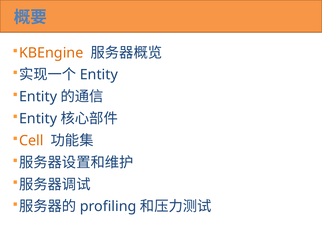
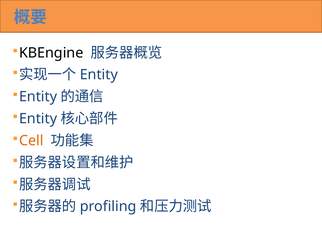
KBEngine colour: orange -> black (51, 53)
